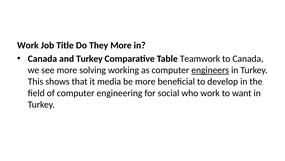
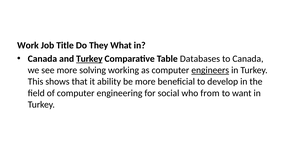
They More: More -> What (121, 45)
Turkey underline: none -> present (89, 58)
Teamwork: Teamwork -> Databases (200, 58)
media: media -> ability (109, 81)
who work: work -> from (210, 93)
